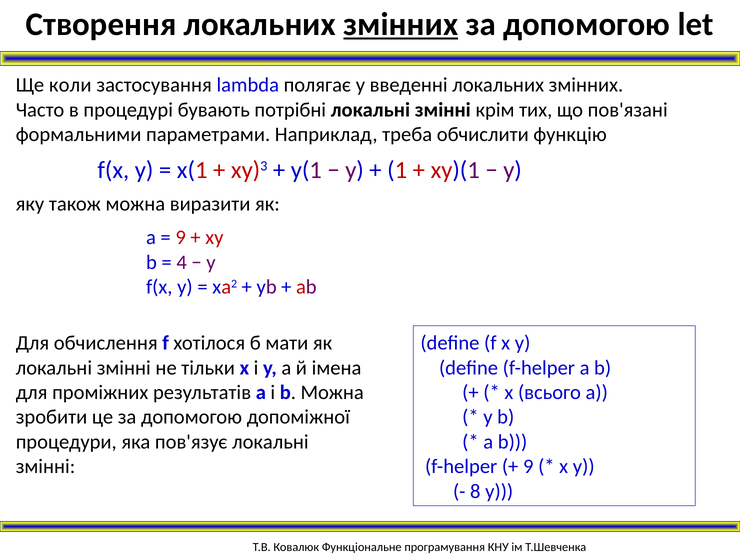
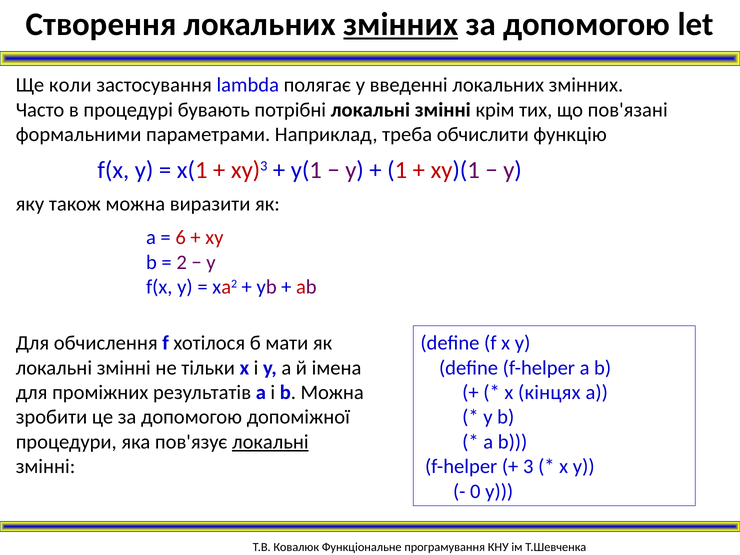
9: 9 -> 6 (181, 238)
4: 4 -> 2 (182, 262)
всього: всього -> кінцях (549, 393)
локальні underline: none -> present (270, 442)
9: 9 -> 3 (528, 467)
8: 8 -> 0 (475, 491)
